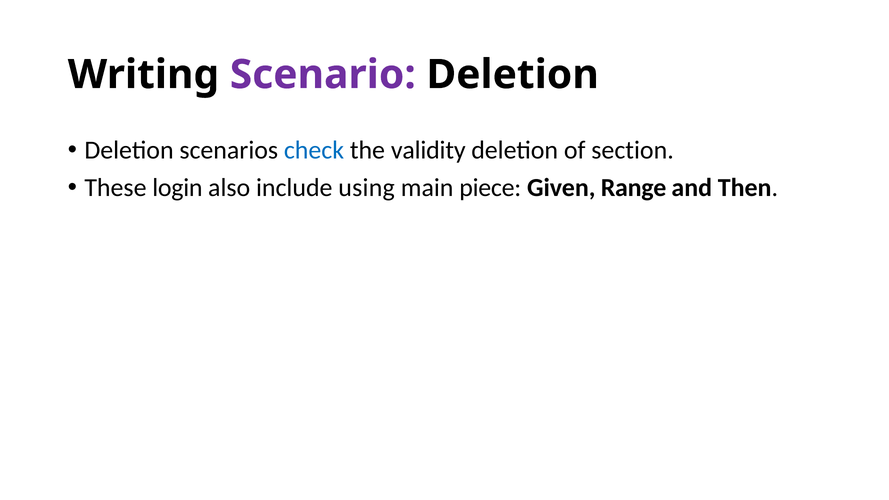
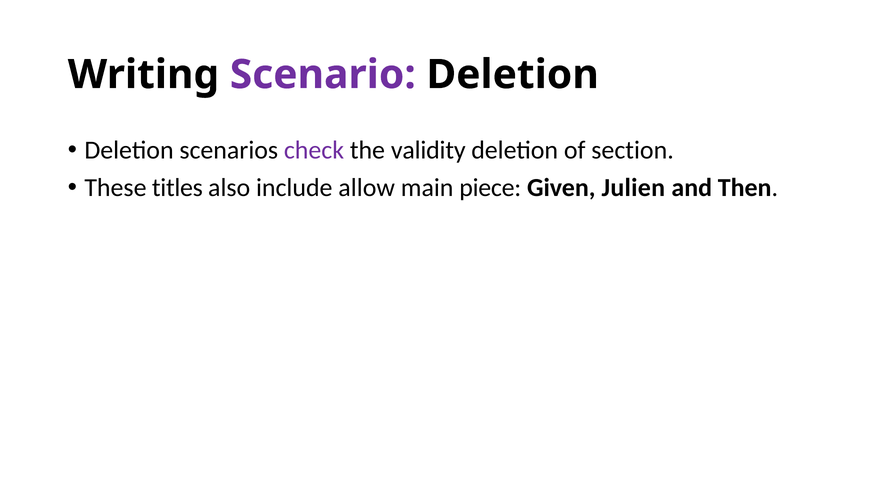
check colour: blue -> purple (314, 150)
login: login -> titles (177, 188)
using: using -> allow (367, 188)
Range: Range -> Julien (633, 188)
